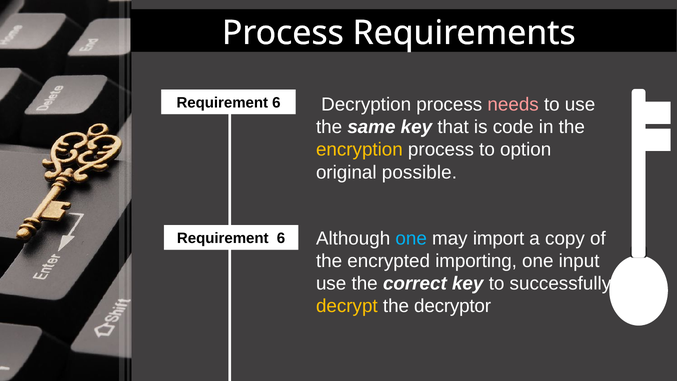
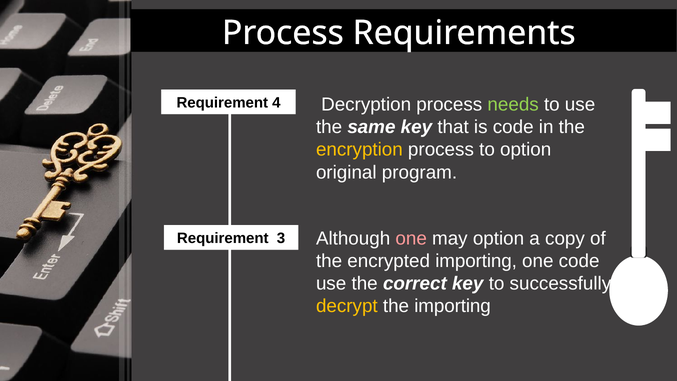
6: 6 -> 4 (276, 103)
needs colour: pink -> light green (513, 105)
possible: possible -> program (419, 172)
one colour: light blue -> pink (411, 238)
may import: import -> option (499, 238)
6: 6 -> 3 (281, 238)
one input: input -> code (579, 261)
the decryptor: decryptor -> importing (453, 306)
